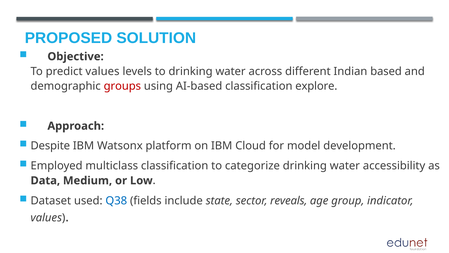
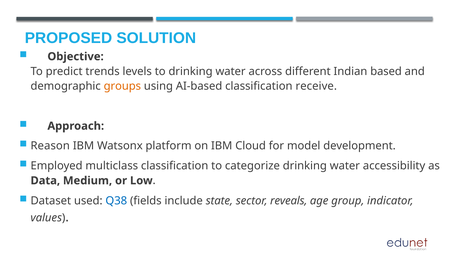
predict values: values -> trends (103, 71)
groups colour: red -> orange (122, 86)
explore: explore -> receive (316, 86)
Despite: Despite -> Reason (50, 146)
